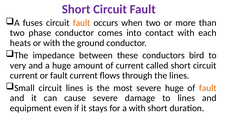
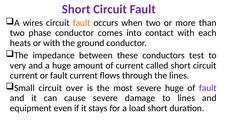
fuses: fuses -> wires (33, 23)
bird: bird -> test (197, 56)
circuit lines: lines -> over (75, 88)
fault colour: orange -> purple (208, 88)
a with: with -> load (137, 109)
